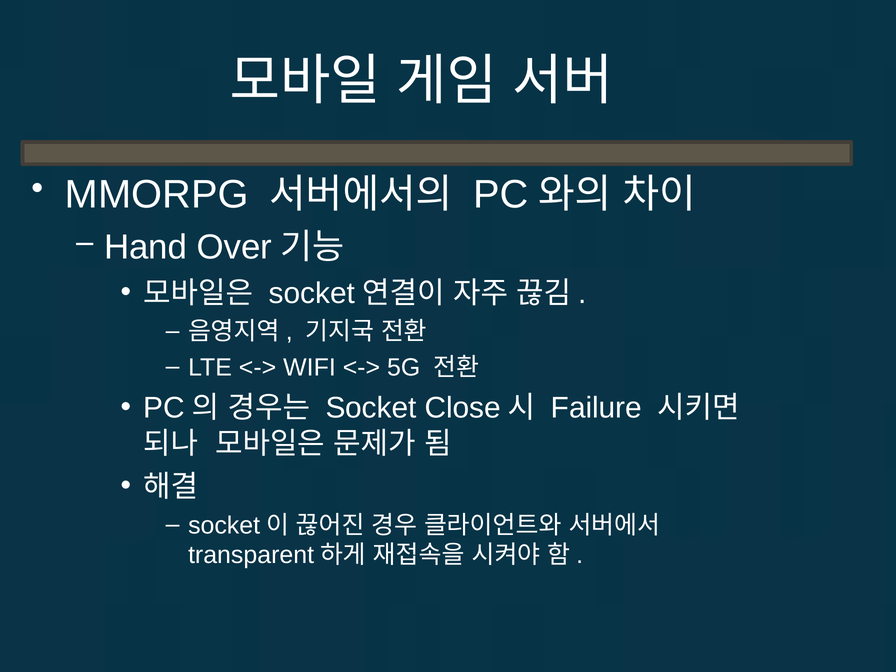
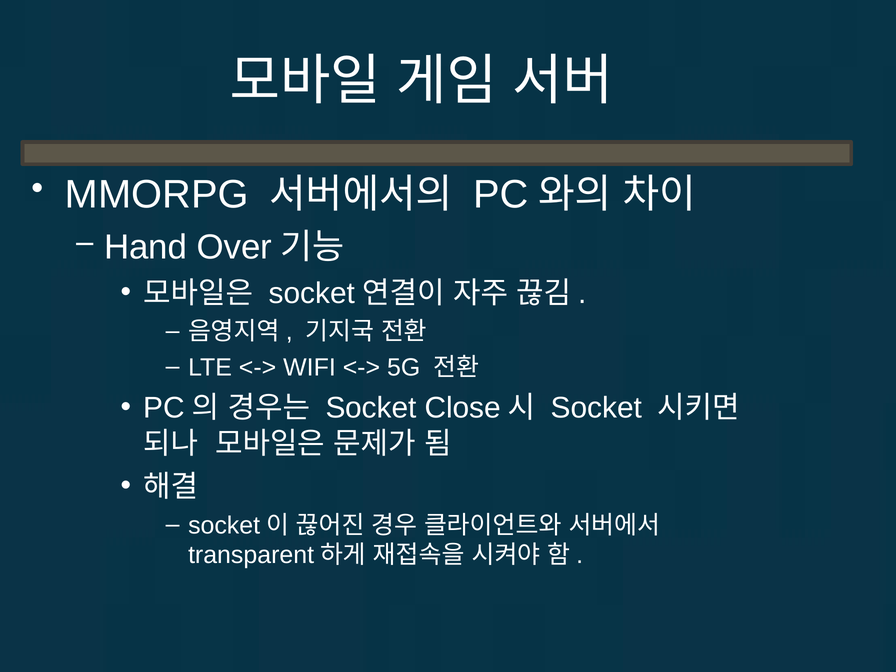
Failure: Failure -> Socket (596, 408)
